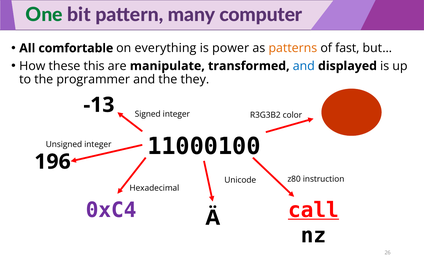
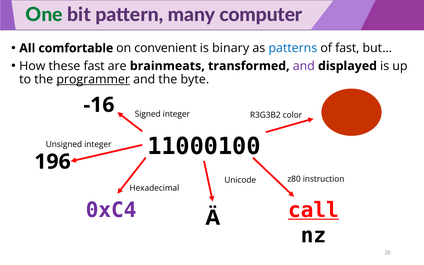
everything: everything -> convenient (166, 48)
power: power -> binary (231, 48)
patterns colour: orange -> blue (293, 48)
these this: this -> fast (94, 66)
manipulate: manipulate -> brainmeats (167, 66)
and colour: blue -> purple (304, 66)
programmer underline: none -> present (93, 79)
they: they -> byte (195, 79)
-13: -13 -> -16 (99, 105)
